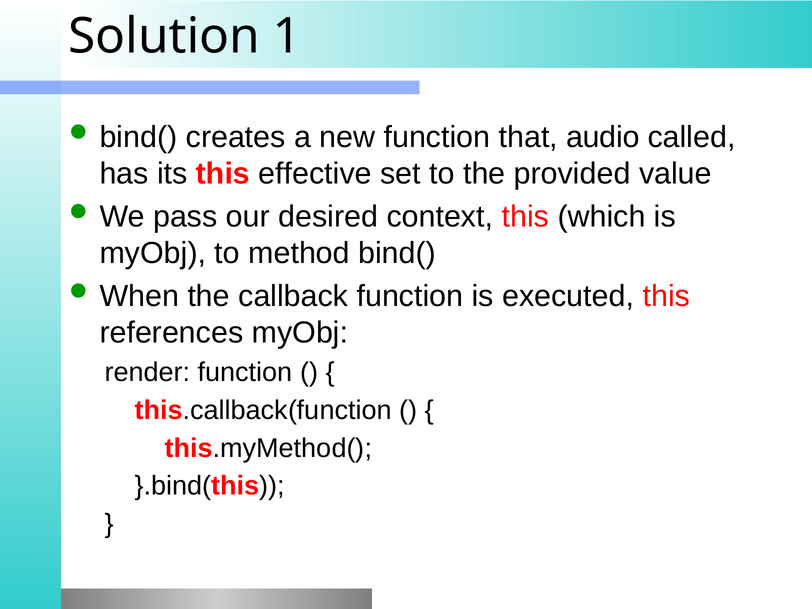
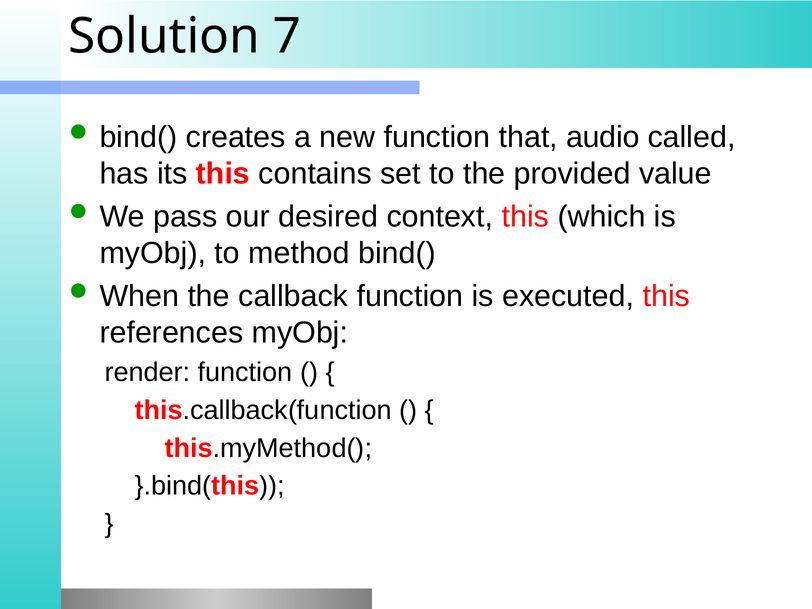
1: 1 -> 7 (287, 36)
effective: effective -> contains (315, 174)
